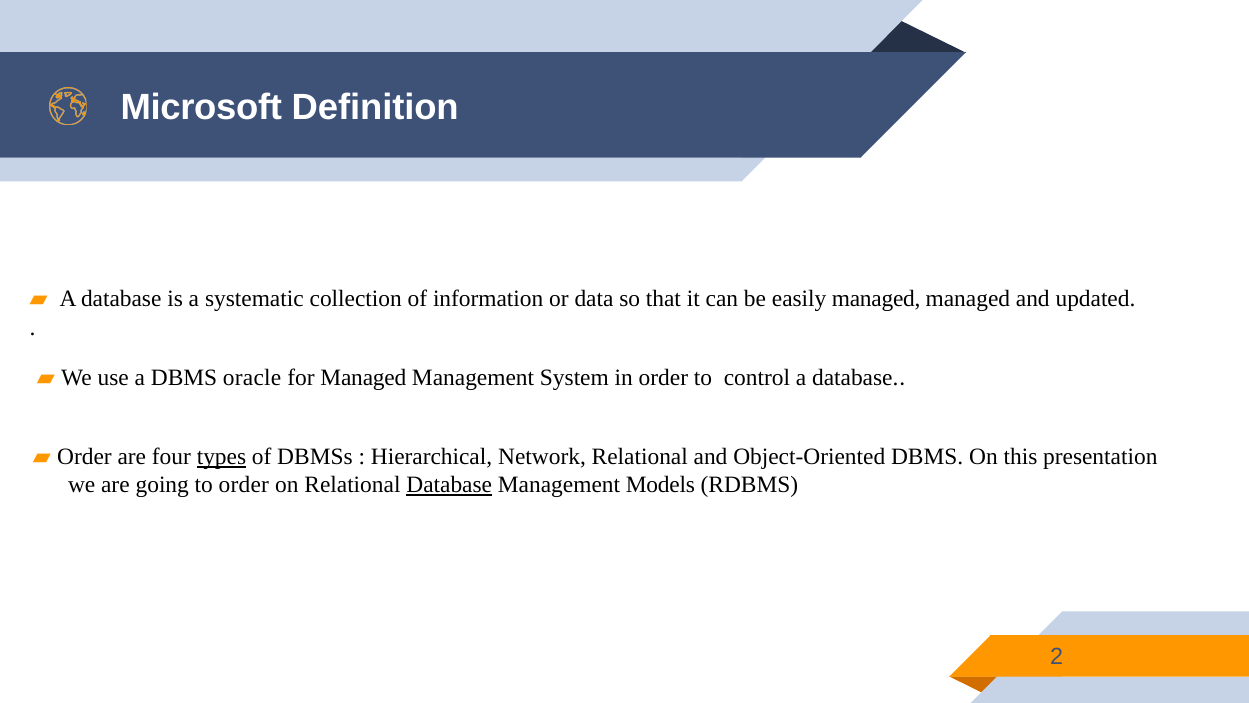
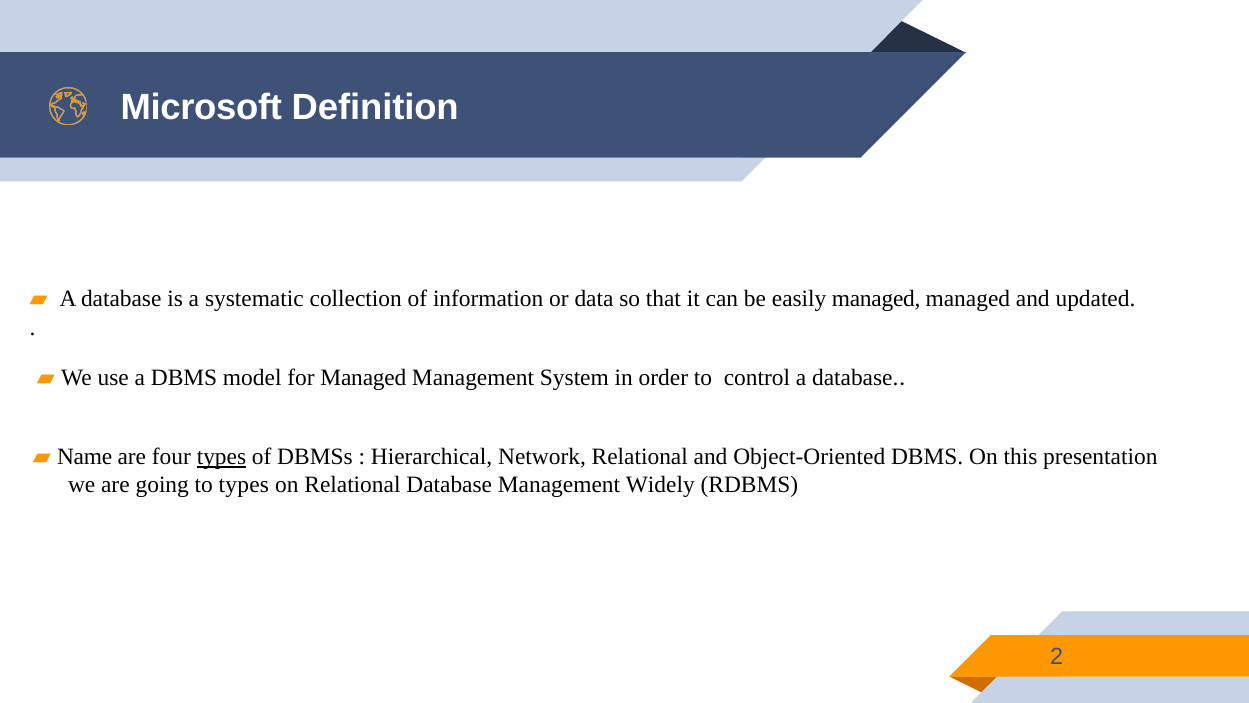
oracle: oracle -> model (252, 378)
Order: Order -> Name (85, 457)
to order: order -> types (244, 485)
Database underline: present -> none (449, 485)
Models: Models -> Widely (660, 485)
